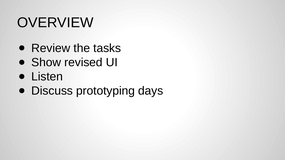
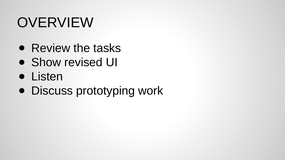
days: days -> work (151, 91)
